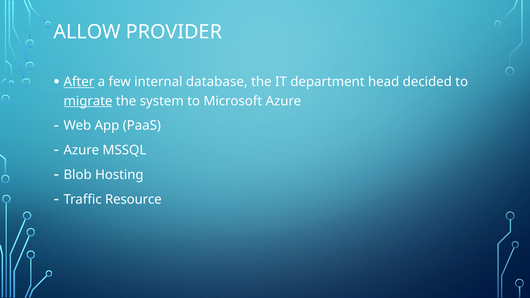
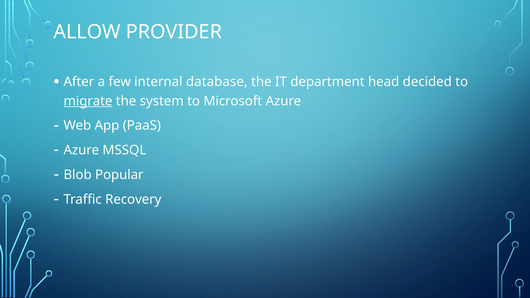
After underline: present -> none (79, 82)
Hosting: Hosting -> Popular (119, 175)
Resource: Resource -> Recovery (133, 199)
